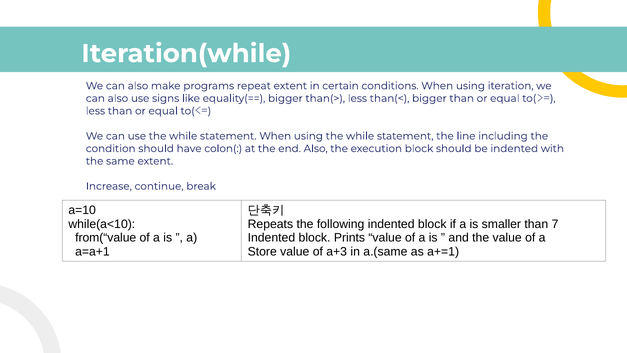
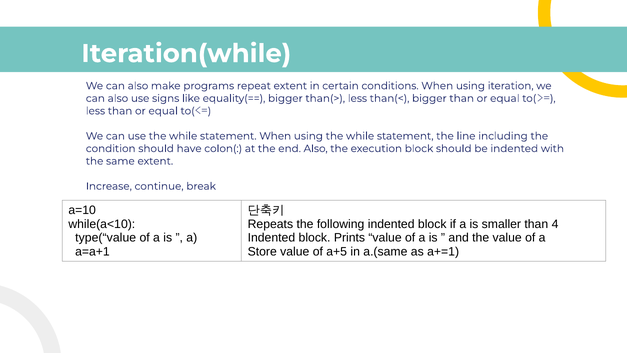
7: 7 -> 4 (555, 224)
from(“value: from(“value -> type(“value (106, 238)
a+3: a+3 -> a+5 (337, 251)
